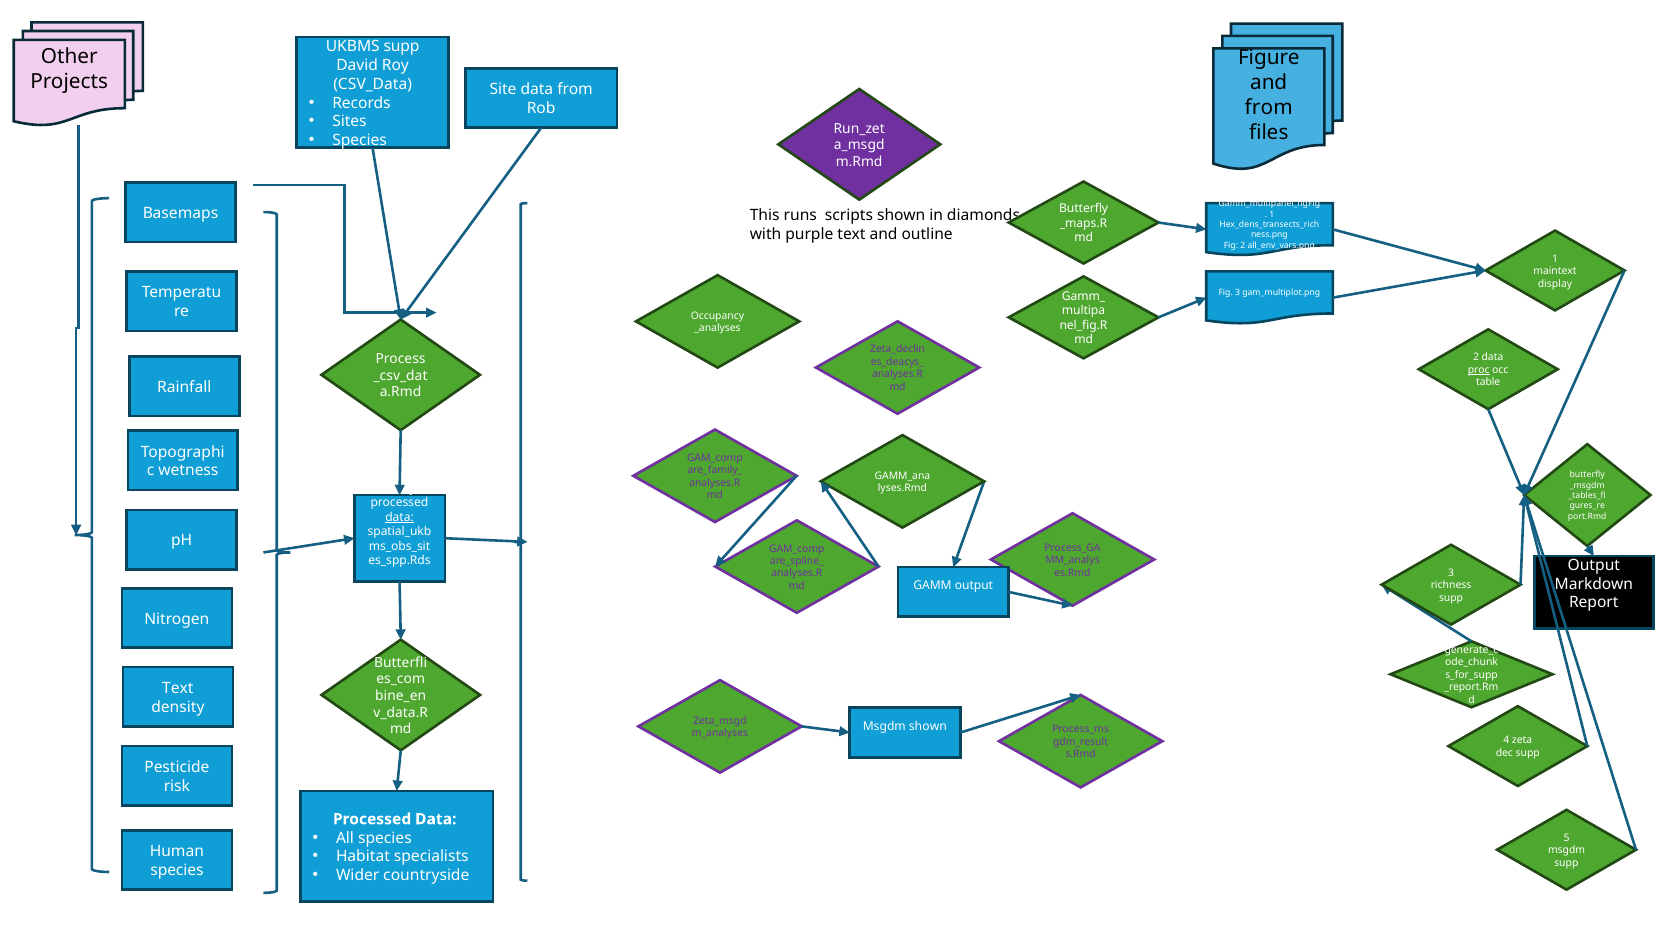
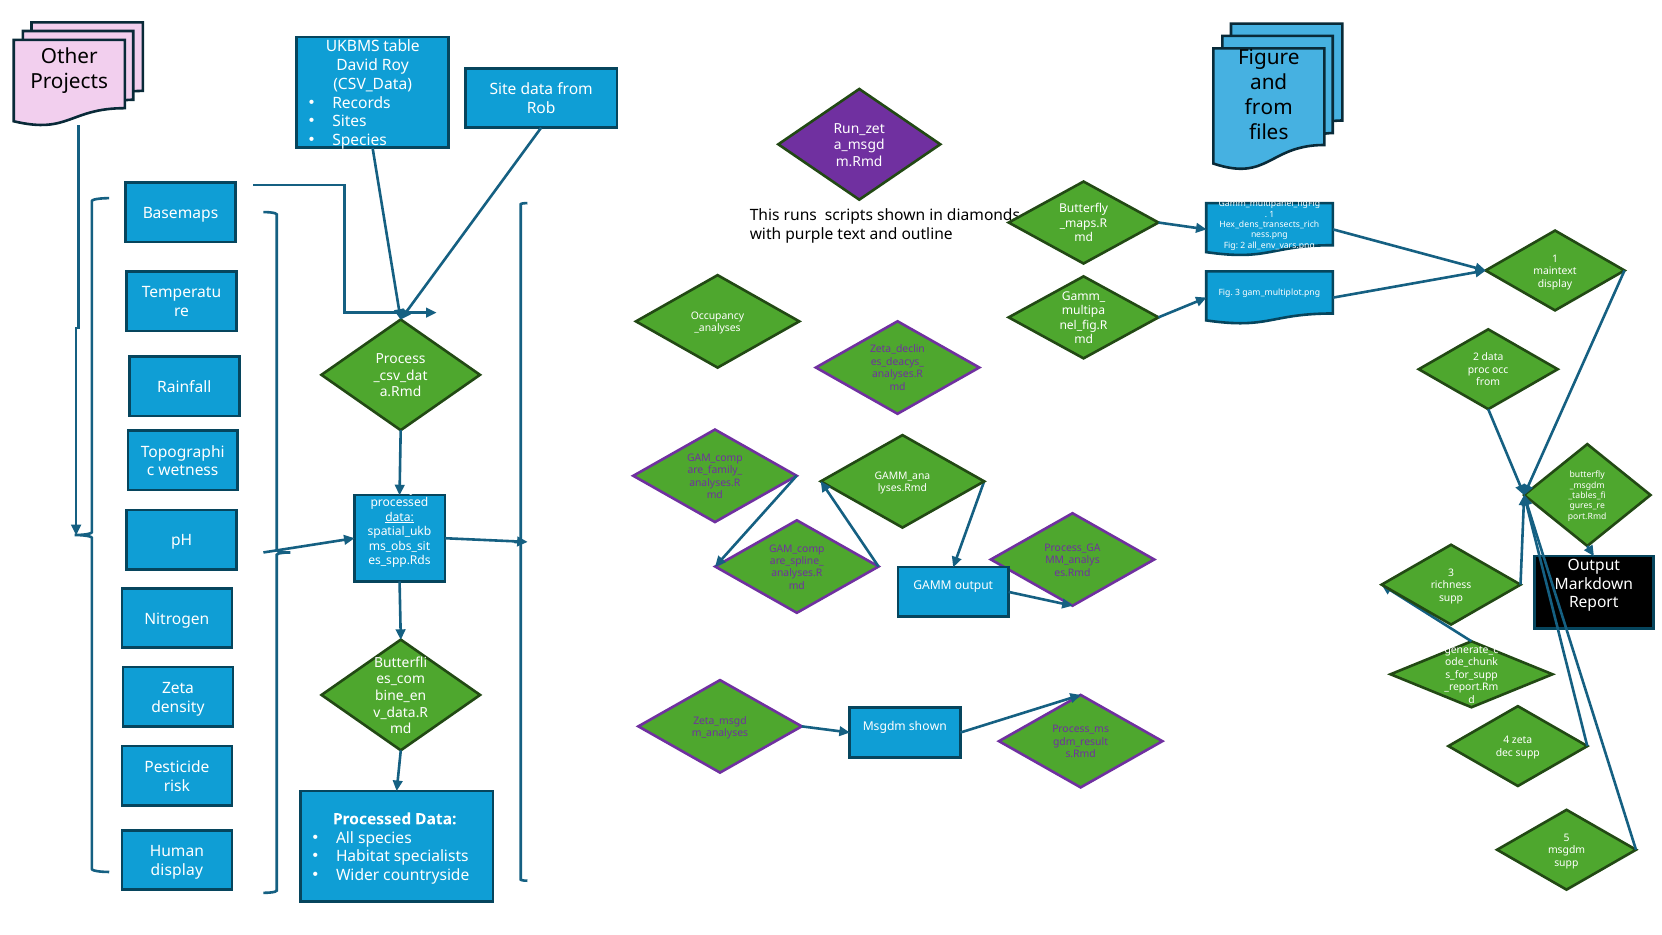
UKBMS supp: supp -> table (402, 47)
proc underline: present -> none (1479, 370)
table: table -> from (1488, 382)
Text: Text -> Zeta (178, 688)
species: species -> display (177, 870)
